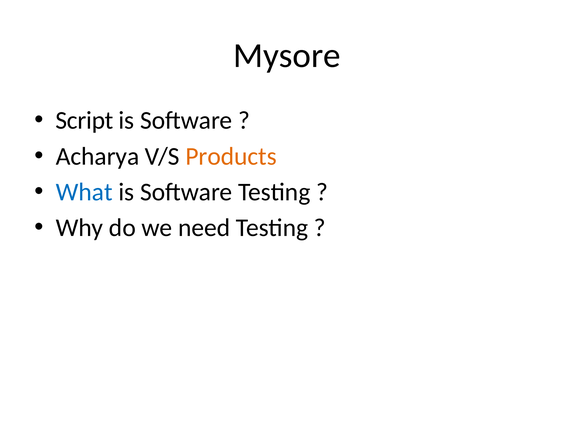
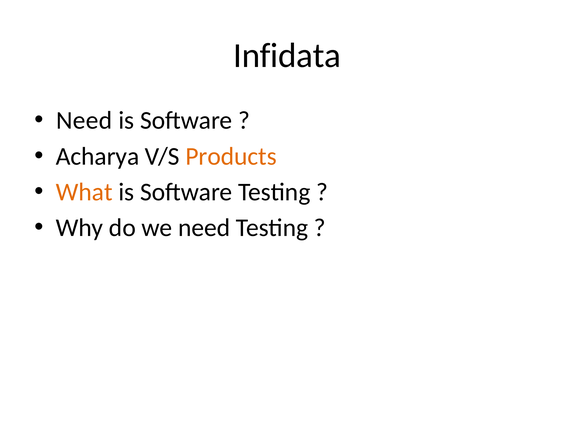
Mysore: Mysore -> Infidata (287, 56)
Script: Script -> Need (84, 120)
What colour: blue -> orange (84, 192)
